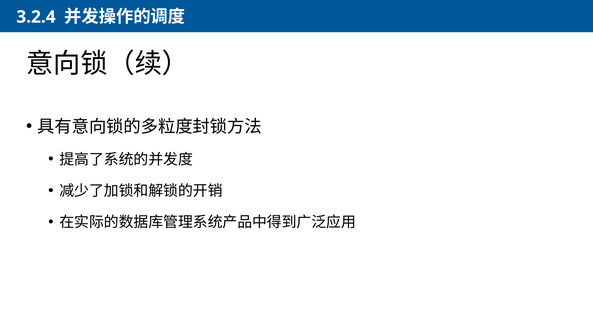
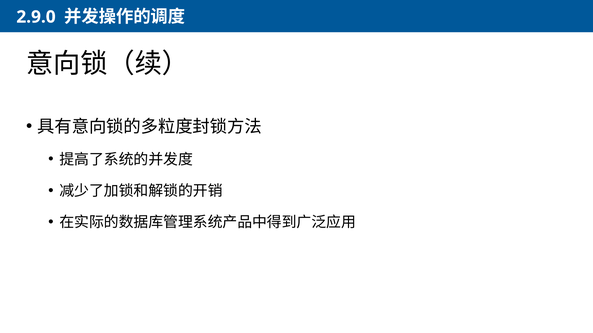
3.2.4: 3.2.4 -> 2.9.0 (36, 17)
